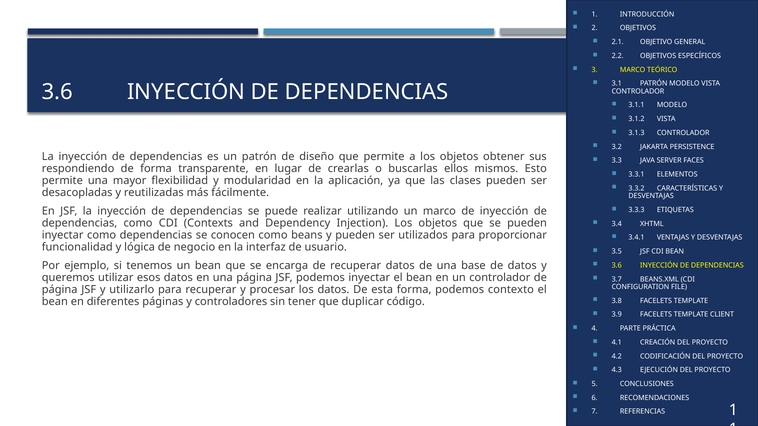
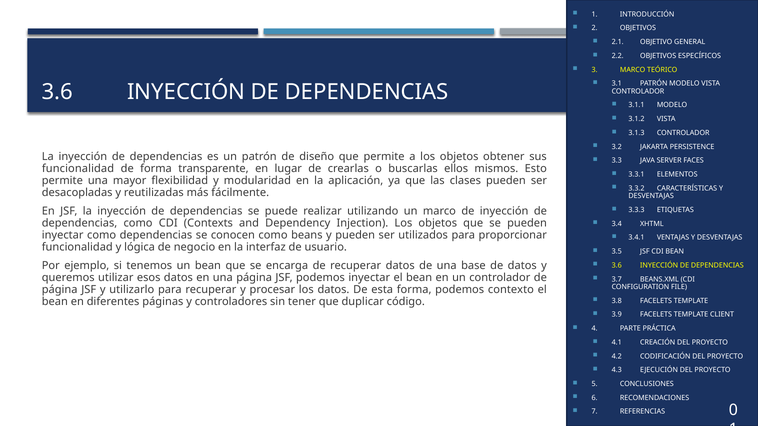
respondiendo: respondiendo -> funcionalidad (78, 169)
REFERENCIAS 1: 1 -> 0 (733, 411)
